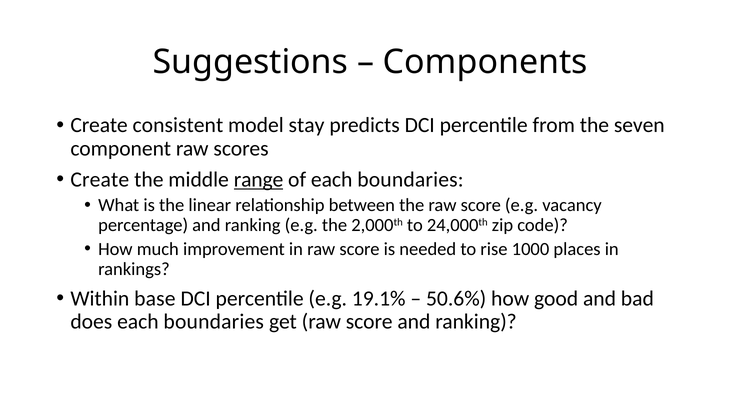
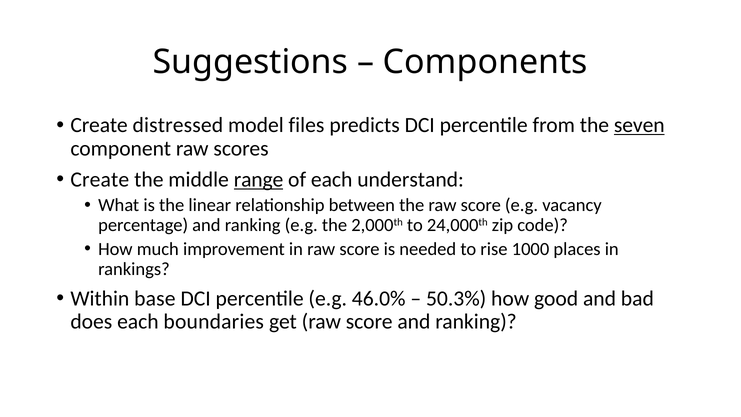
consistent: consistent -> distressed (178, 125)
stay: stay -> files (307, 125)
seven underline: none -> present (639, 125)
of each boundaries: boundaries -> understand (411, 180)
19.1%: 19.1% -> 46.0% (379, 298)
50.6%: 50.6% -> 50.3% (456, 298)
